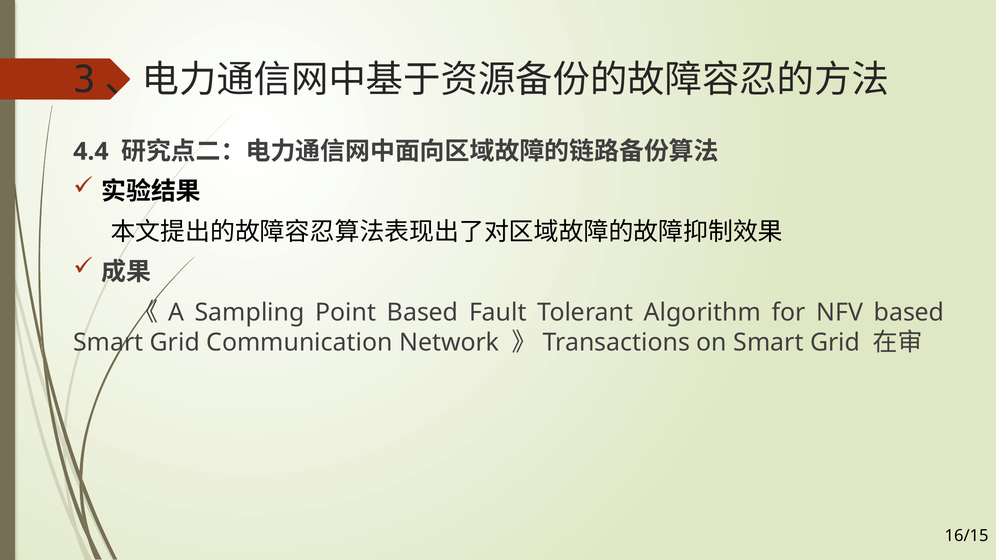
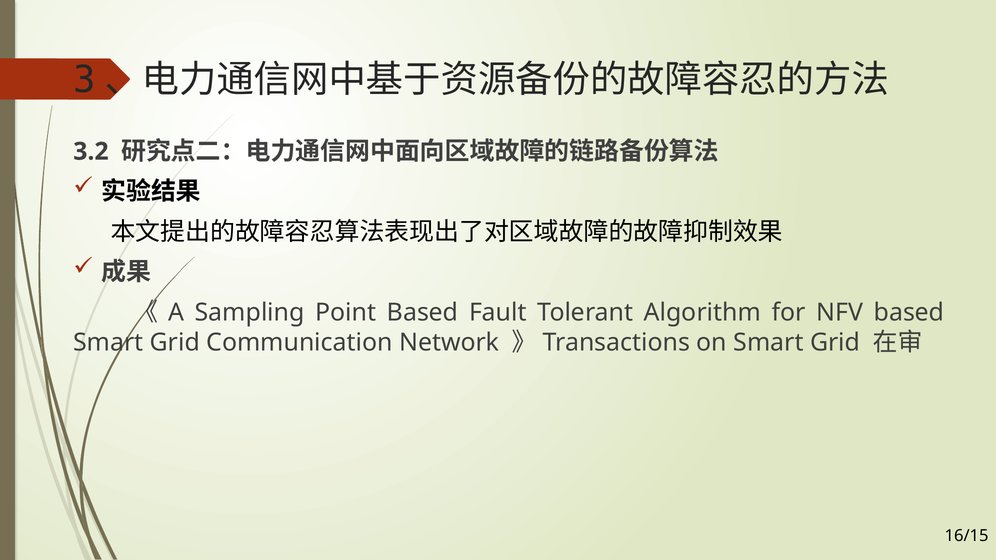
4.4: 4.4 -> 3.2 (91, 152)
